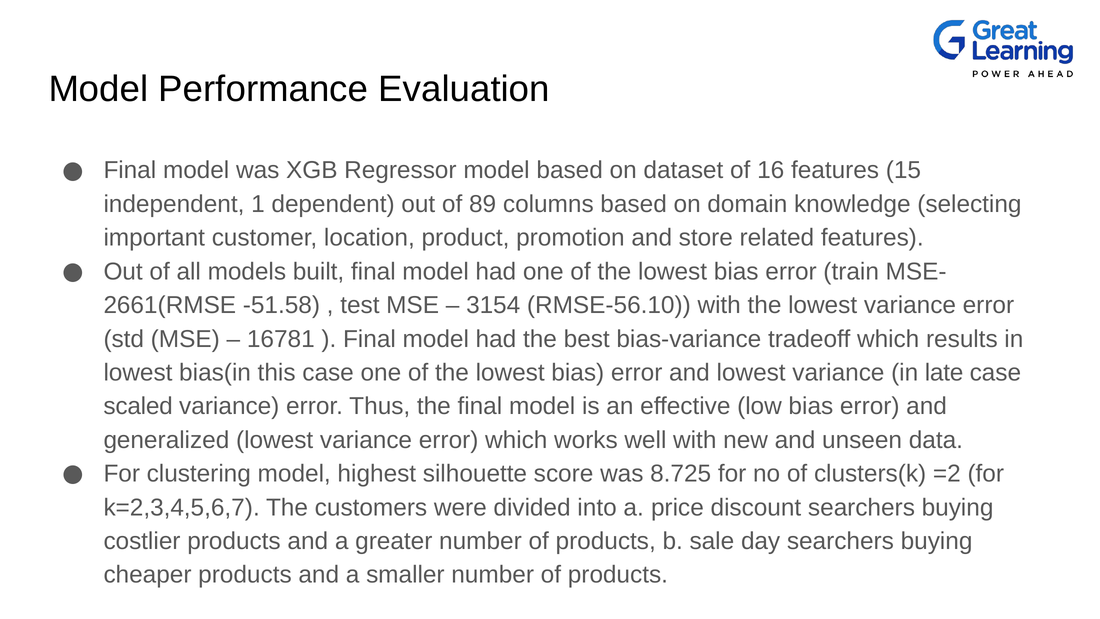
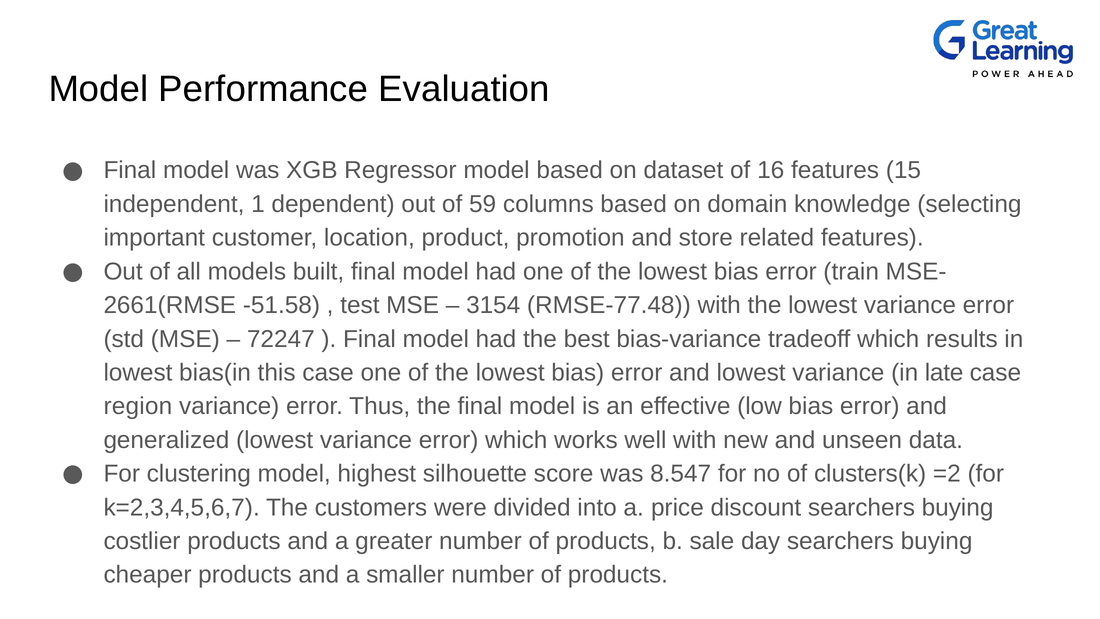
89: 89 -> 59 (483, 204)
RMSE-56.10: RMSE-56.10 -> RMSE-77.48 (609, 305)
16781: 16781 -> 72247 (281, 339)
scaled: scaled -> region (138, 406)
8.725: 8.725 -> 8.547 (681, 474)
